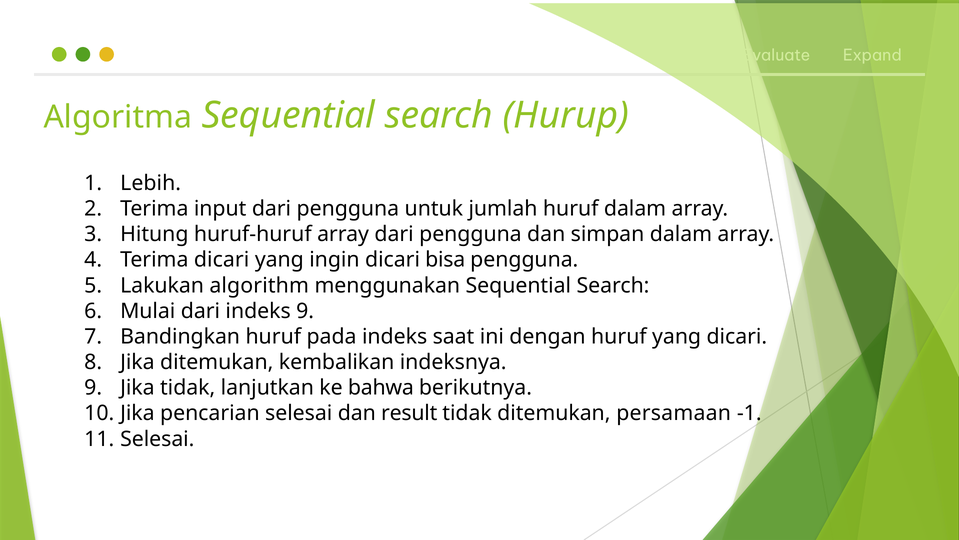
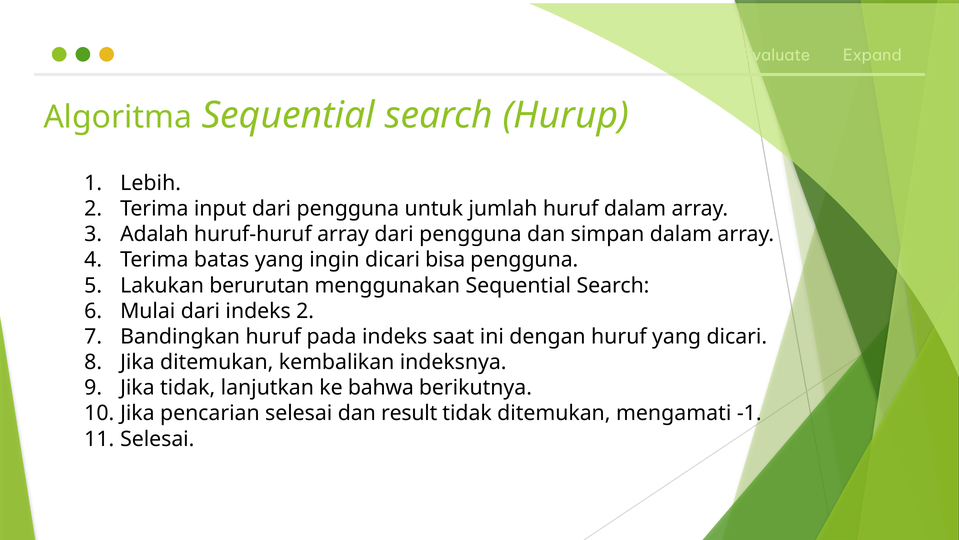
Hitung: Hitung -> Adalah (154, 234)
Terima dicari: dicari -> batas (222, 260)
algorithm: algorithm -> berurutan (259, 285)
indeks 9: 9 -> 2 (305, 311)
persamaan: persamaan -> mengamati (674, 413)
